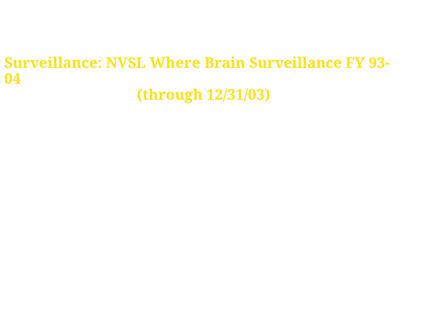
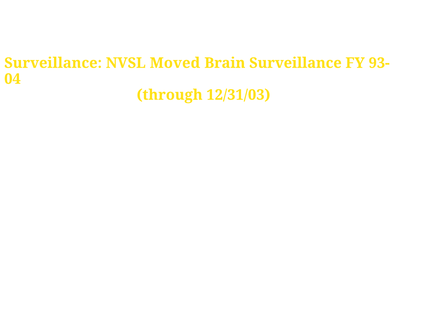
Where: Where -> Moved (175, 63)
